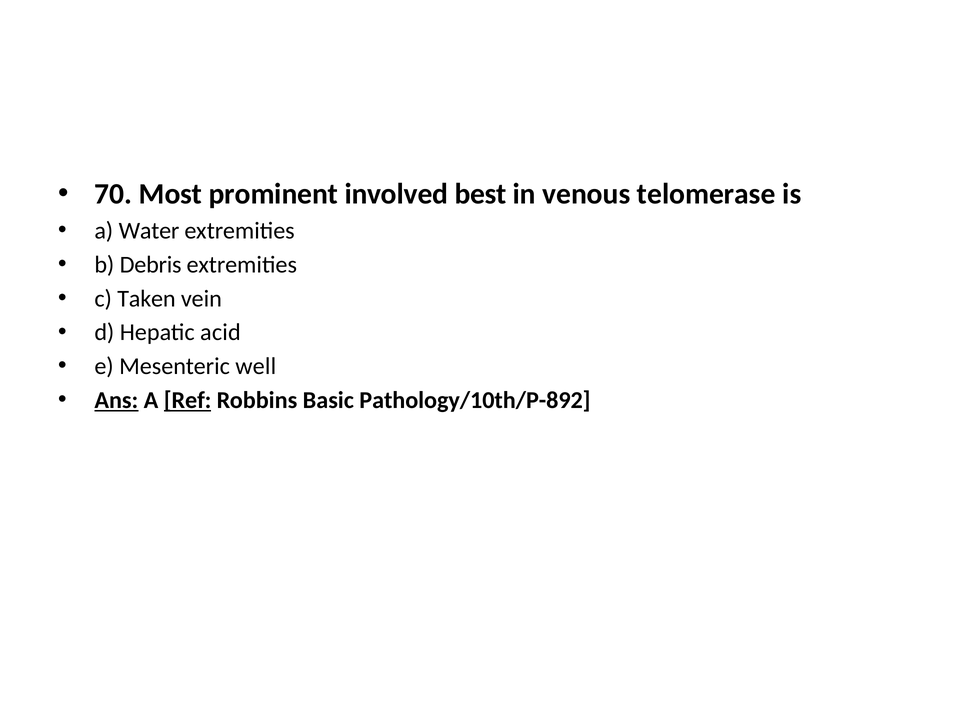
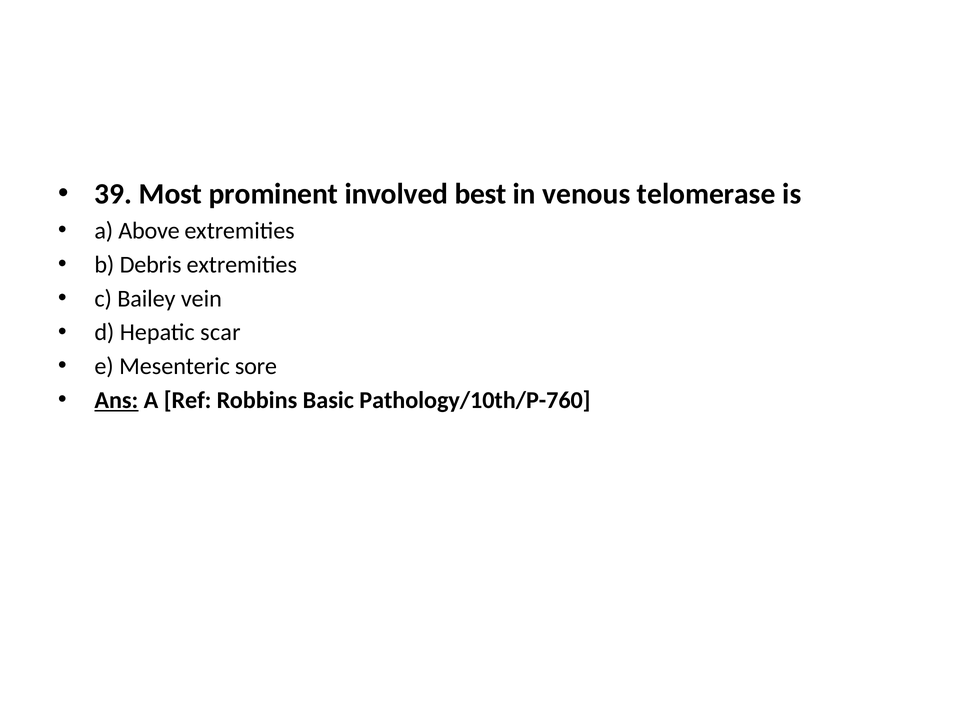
70: 70 -> 39 (113, 194)
Water: Water -> Above (149, 231)
Taken: Taken -> Bailey (146, 299)
acid: acid -> scar (220, 332)
well: well -> sore (256, 366)
Ref underline: present -> none (188, 400)
Pathology/10th/P-892: Pathology/10th/P-892 -> Pathology/10th/P-760 (475, 400)
